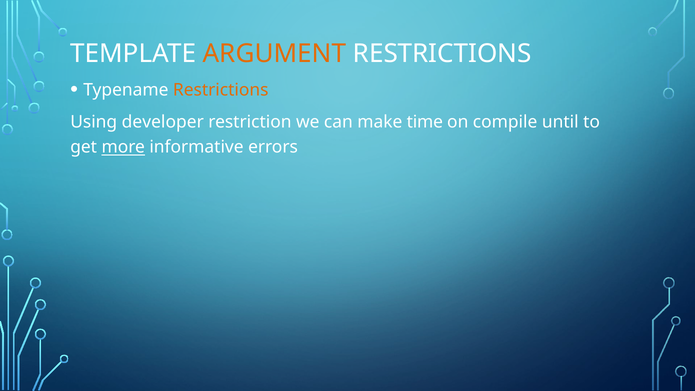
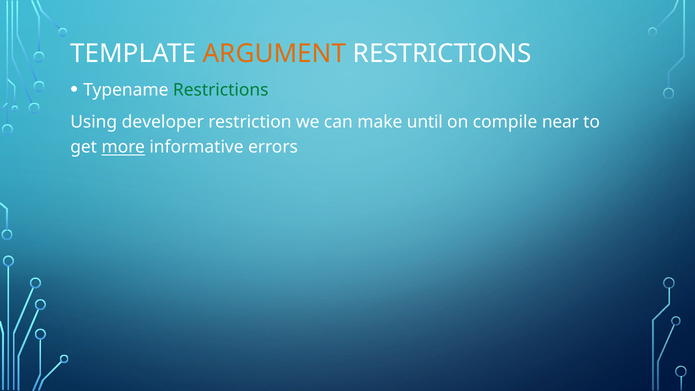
Restrictions colour: orange -> green (221, 90)
time: time -> until (425, 122)
until: until -> near (560, 122)
